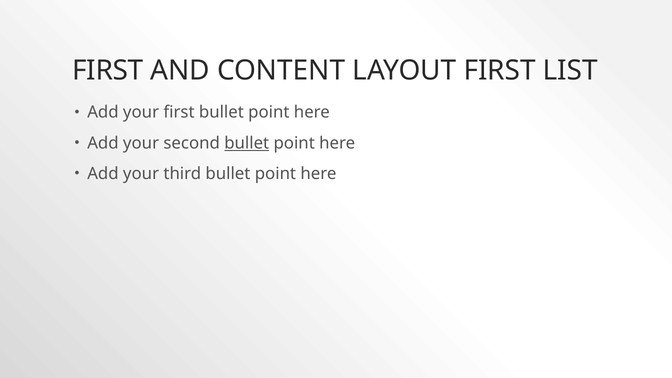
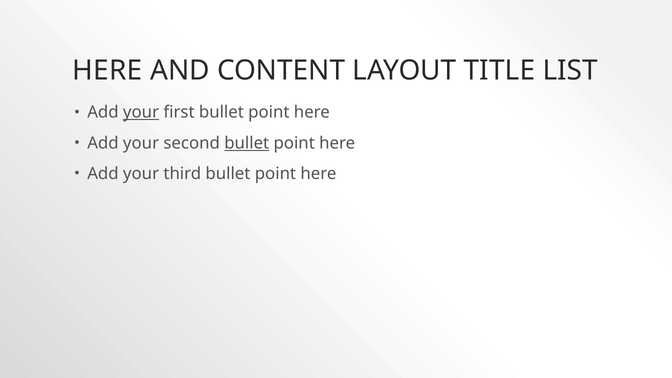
FIRST: FIRST -> HERE (107, 70)
LAYOUT FIRST: FIRST -> TITLE (499, 70)
your underline: none -> present (141, 112)
